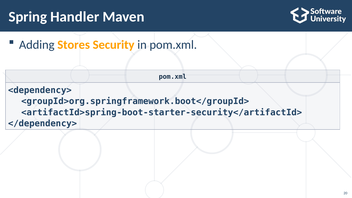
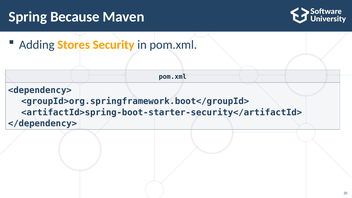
Handler: Handler -> Because (75, 17)
